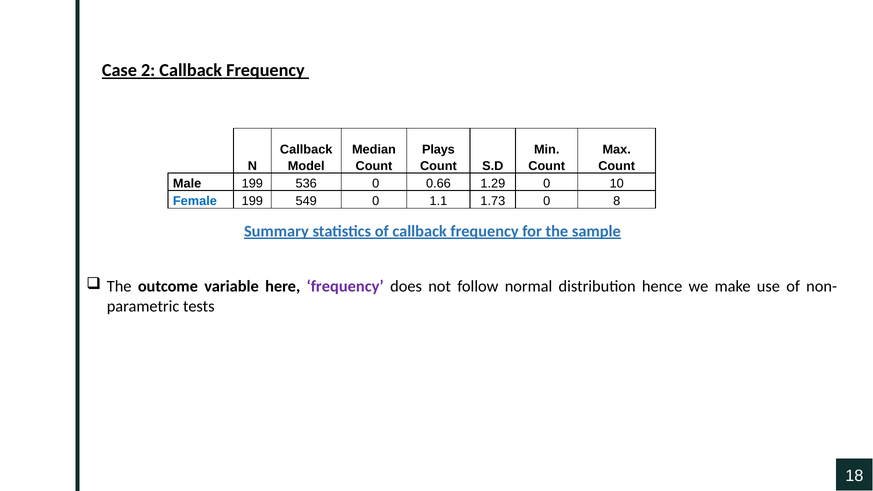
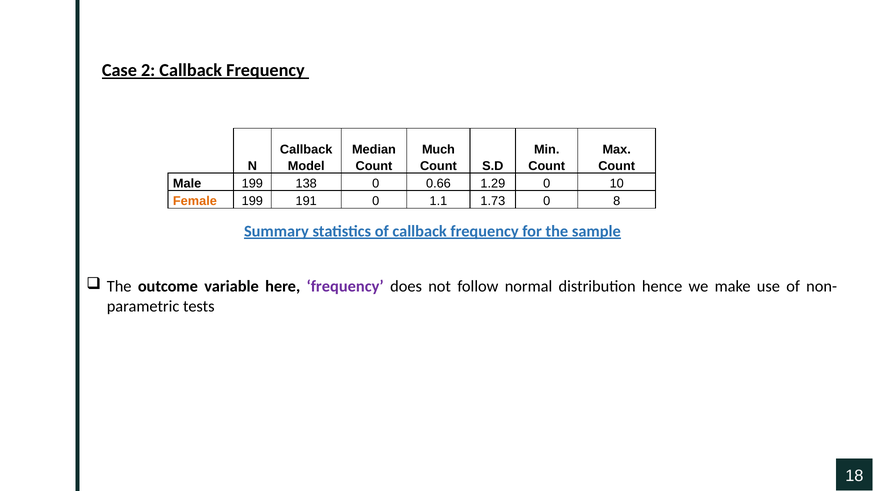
Plays: Plays -> Much (438, 150)
536: 536 -> 138 (306, 184)
Female colour: blue -> orange (195, 201)
549: 549 -> 191 (306, 201)
